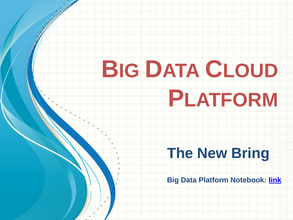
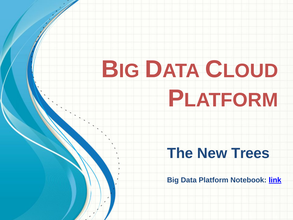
Bring: Bring -> Trees (251, 153)
